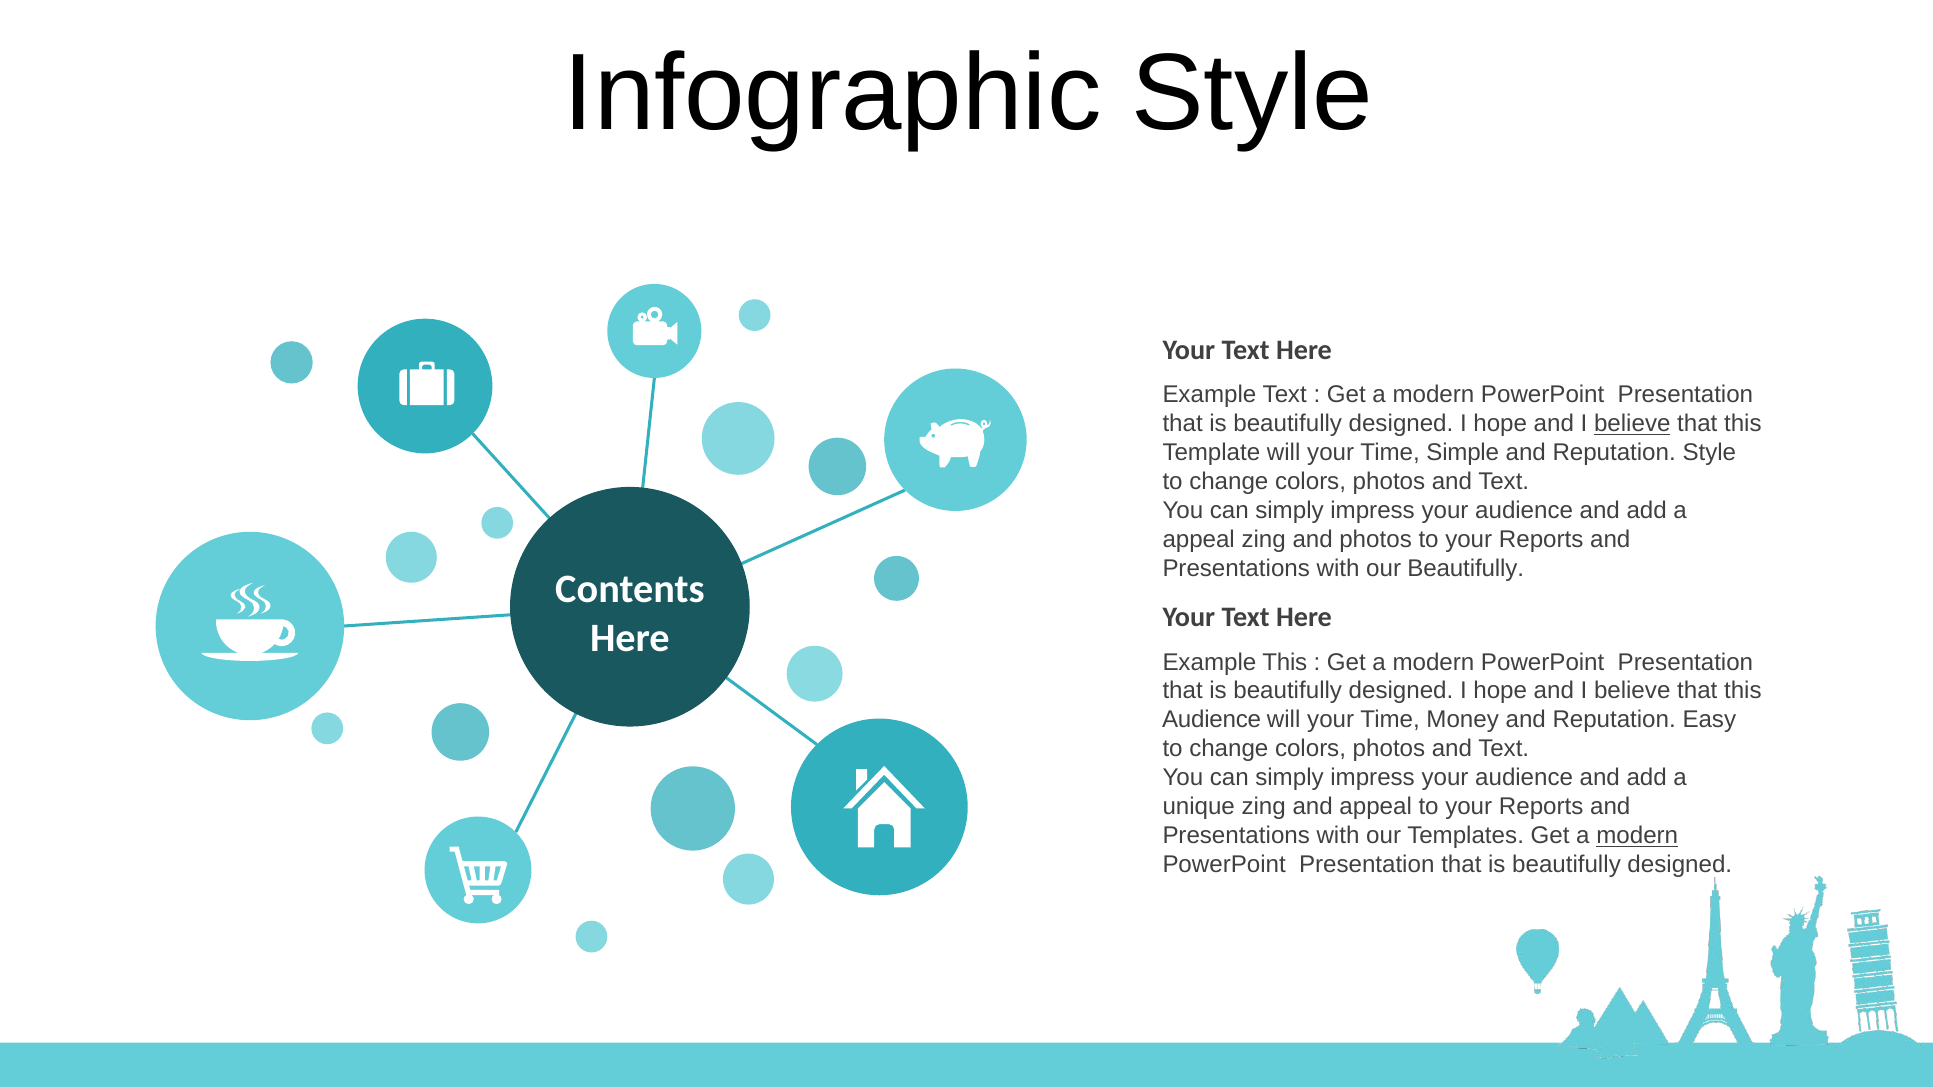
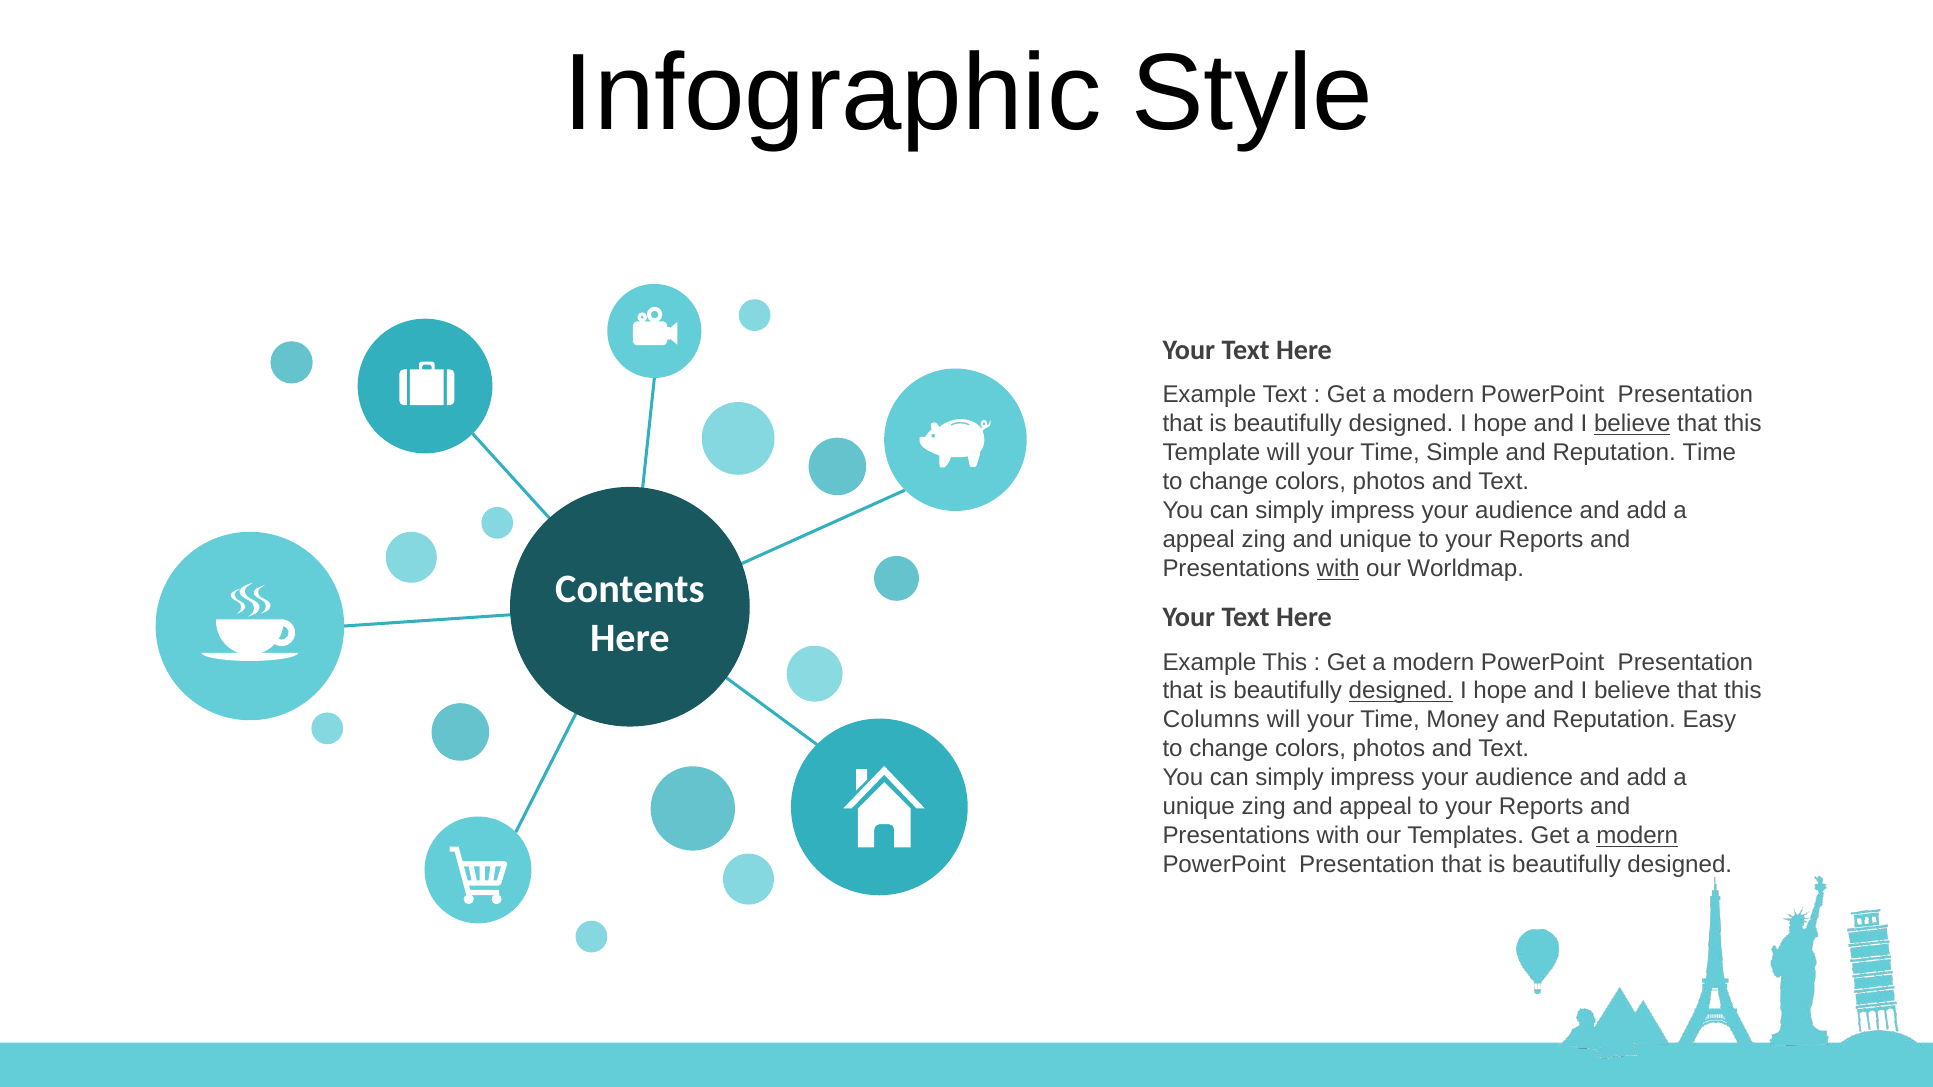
Reputation Style: Style -> Time (1709, 453)
and photos: photos -> unique (1376, 540)
with underline: none -> present (1338, 569)
our Beautifully: Beautifully -> Worldmap (1466, 569)
designed underline: none -> present (1401, 691)
Audience: Audience -> Columns (1211, 720)
